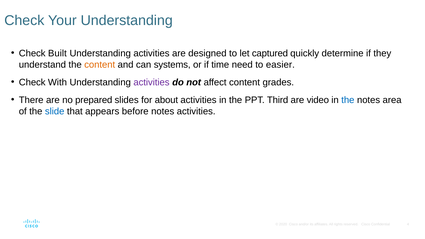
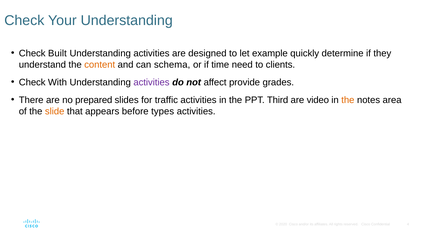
captured: captured -> example (270, 53)
systems: systems -> schema (172, 65)
easier: easier -> clients (280, 65)
affect content: content -> provide (245, 82)
about: about -> traffic (166, 100)
the colour: blue -> orange (348, 100)
slide colour: blue -> orange (55, 111)
before notes: notes -> types (163, 111)
